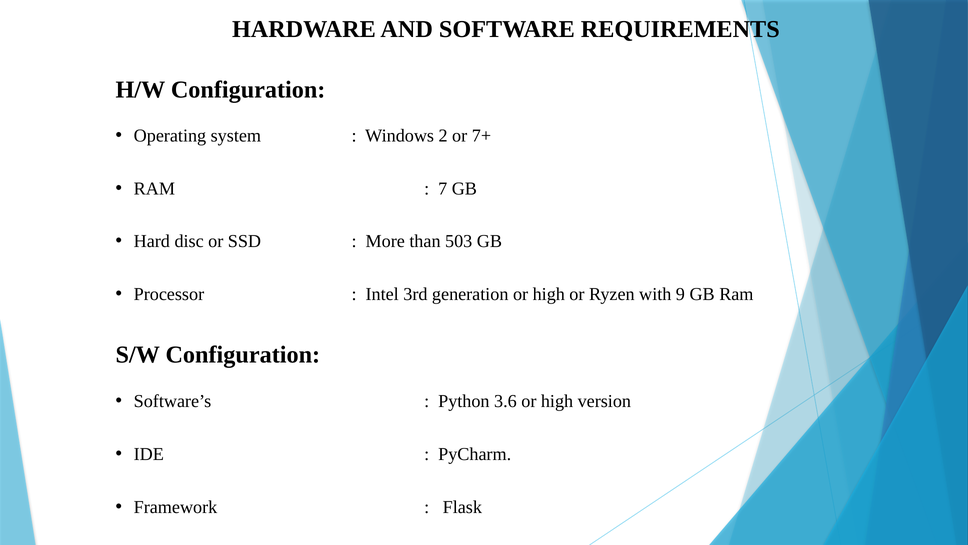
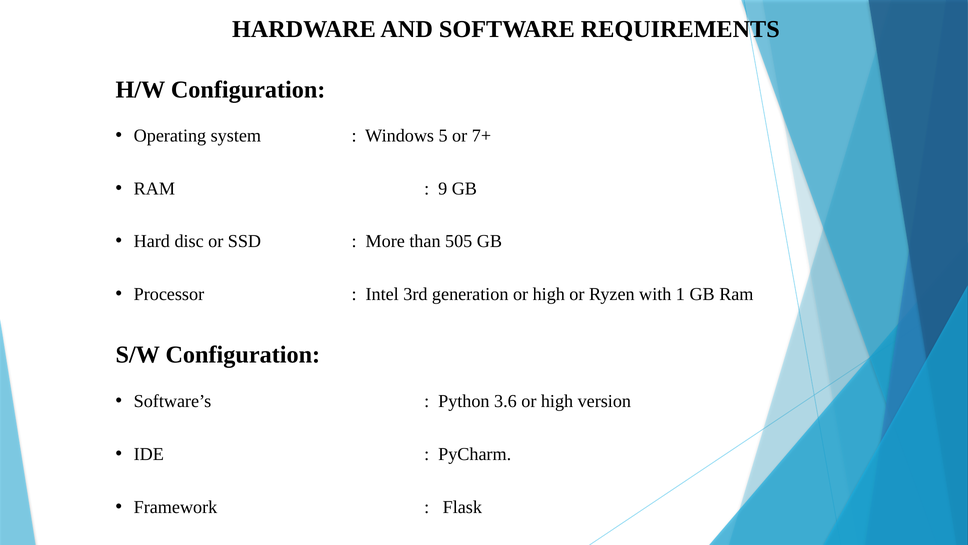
2: 2 -> 5 (443, 135)
7: 7 -> 9 (443, 188)
503: 503 -> 505 (459, 241)
9: 9 -> 1 (680, 294)
